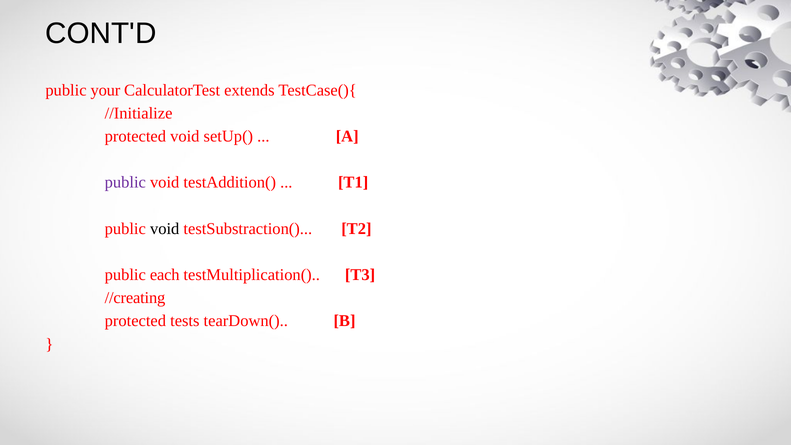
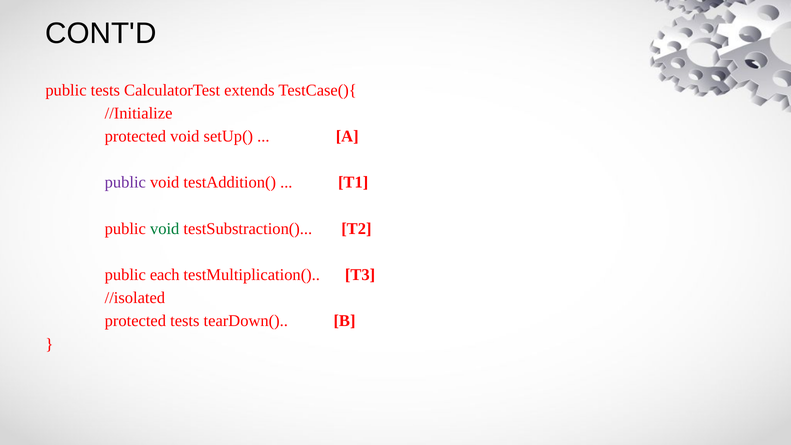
public your: your -> tests (105, 90)
void colour: black -> green (165, 229)
//creating: //creating -> //isolated (135, 298)
